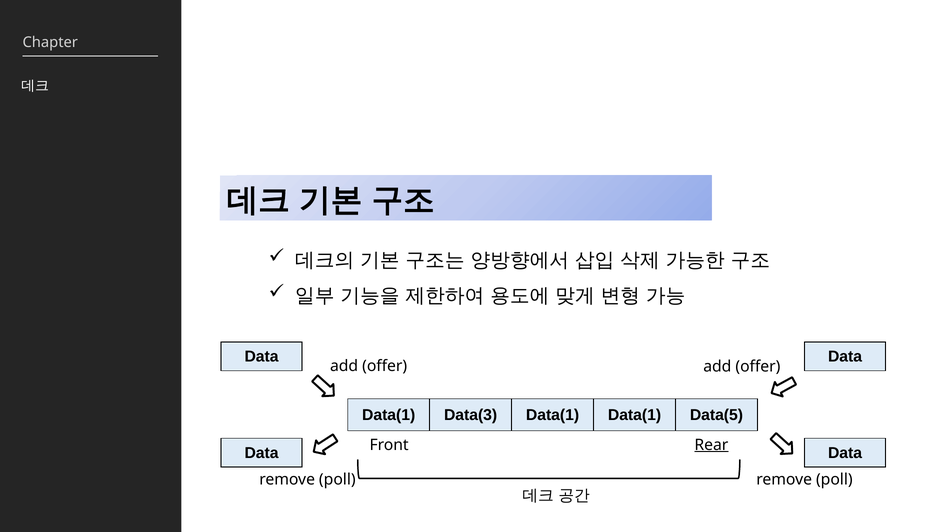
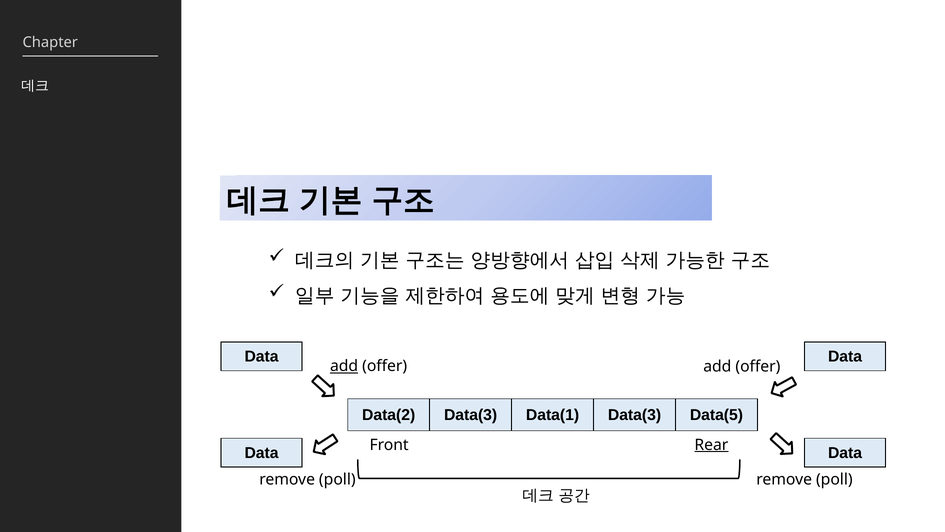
add underline: none -> present (344, 366)
Data(1: Data(1 -> Data(2 (389, 415)
Data(1 Data(1: Data(1 -> Data(3 (635, 415)
